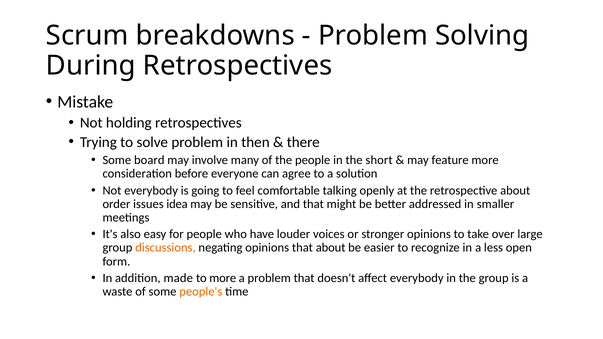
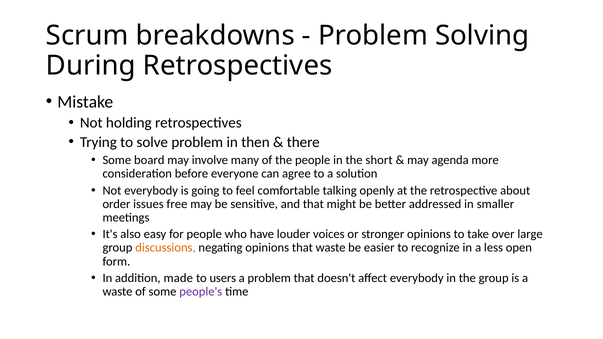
feature: feature -> agenda (450, 160)
idea: idea -> free (177, 204)
that about: about -> waste (331, 248)
to more: more -> users (223, 278)
people's colour: orange -> purple (201, 292)
